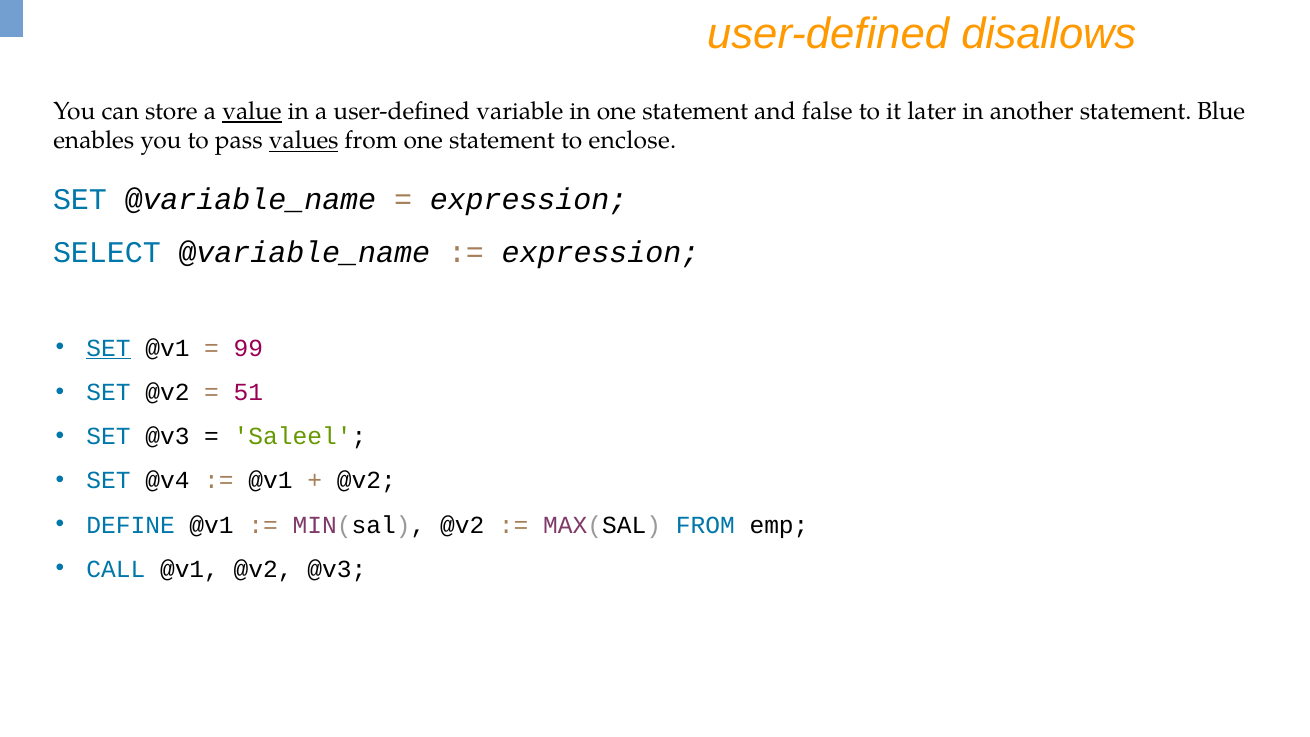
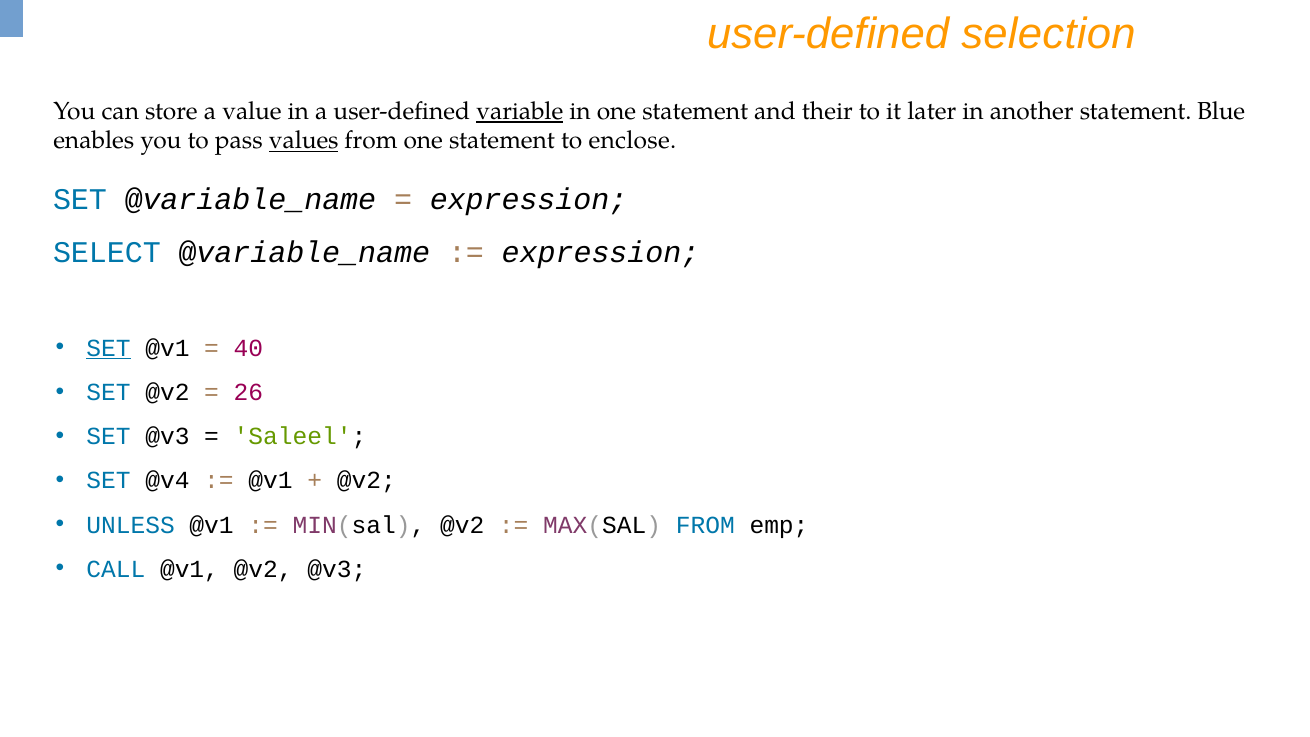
disallows: disallows -> selection (1049, 34)
value underline: present -> none (252, 111)
variable underline: none -> present (520, 111)
false: false -> their (827, 111)
99: 99 -> 40 (248, 348)
51: 51 -> 26 (248, 392)
DEFINE: DEFINE -> UNLESS (131, 525)
